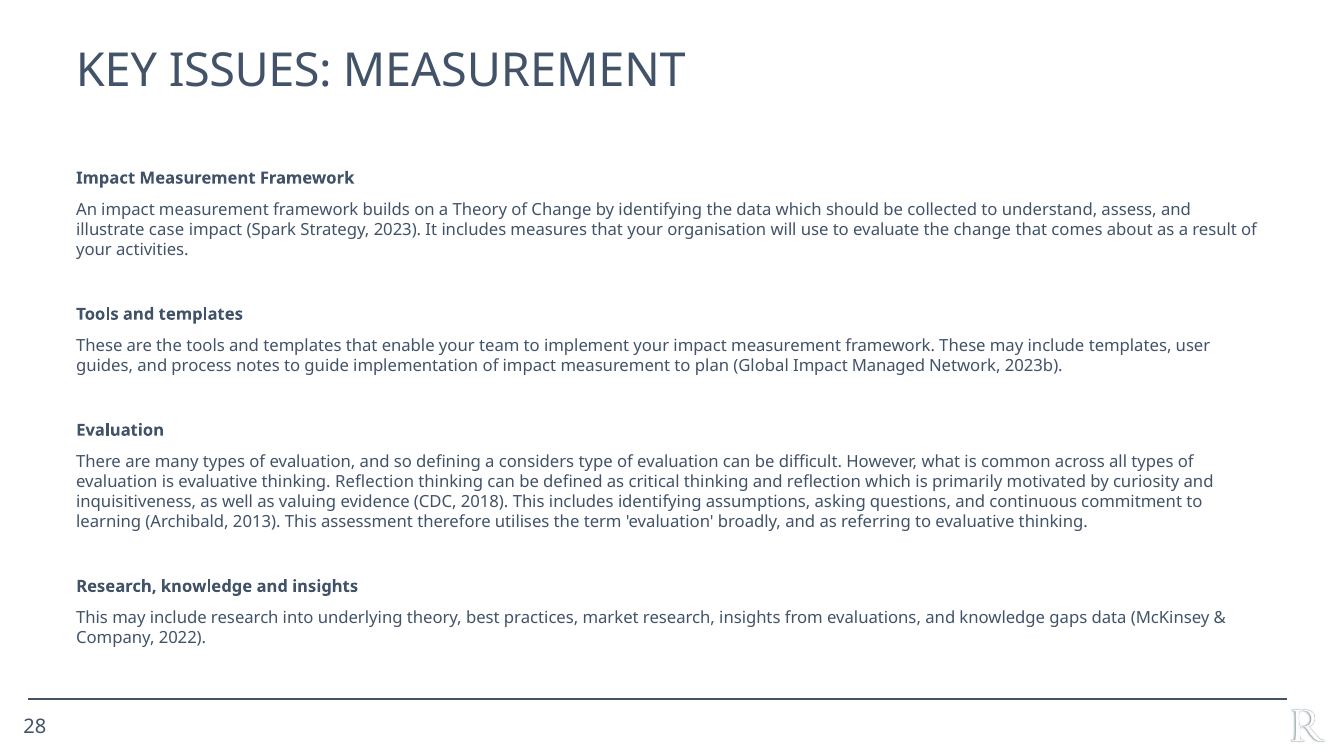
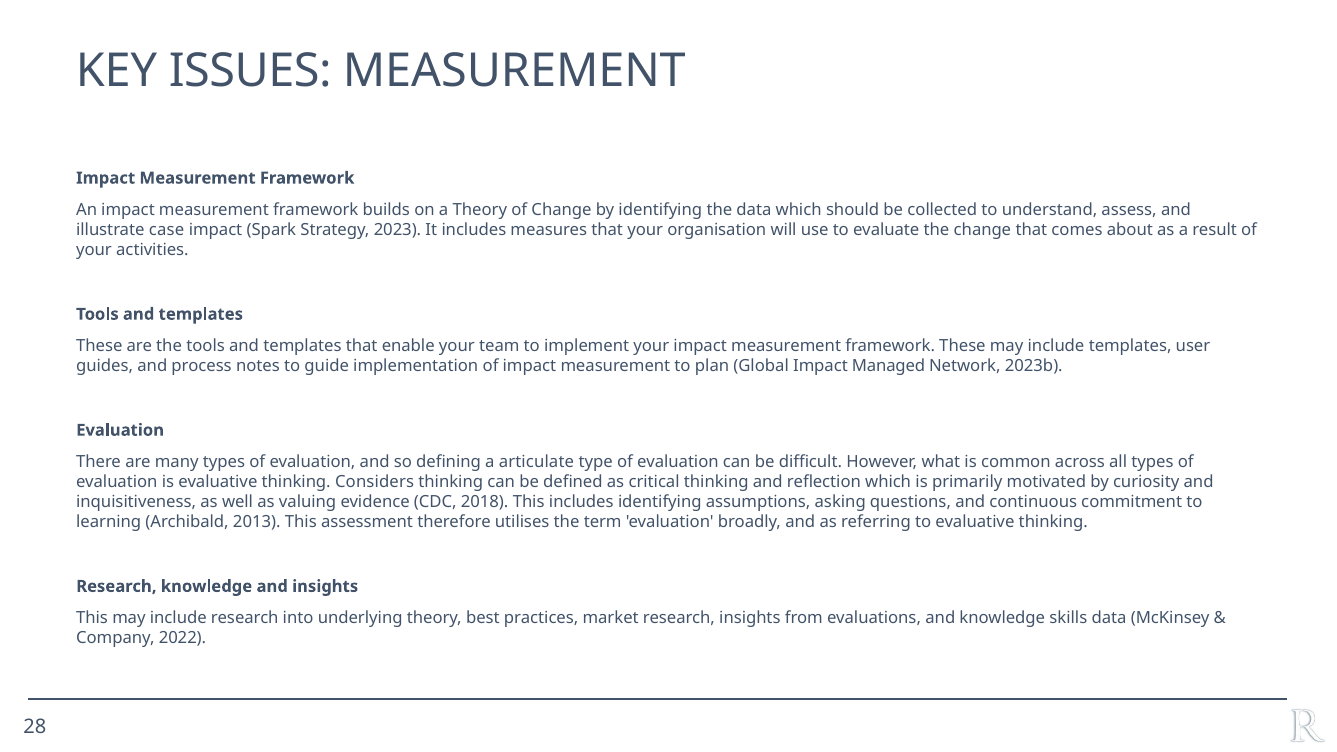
considers: considers -> articulate (536, 462)
thinking Reflection: Reflection -> Considers (375, 482)
gaps: gaps -> skills (1068, 618)
